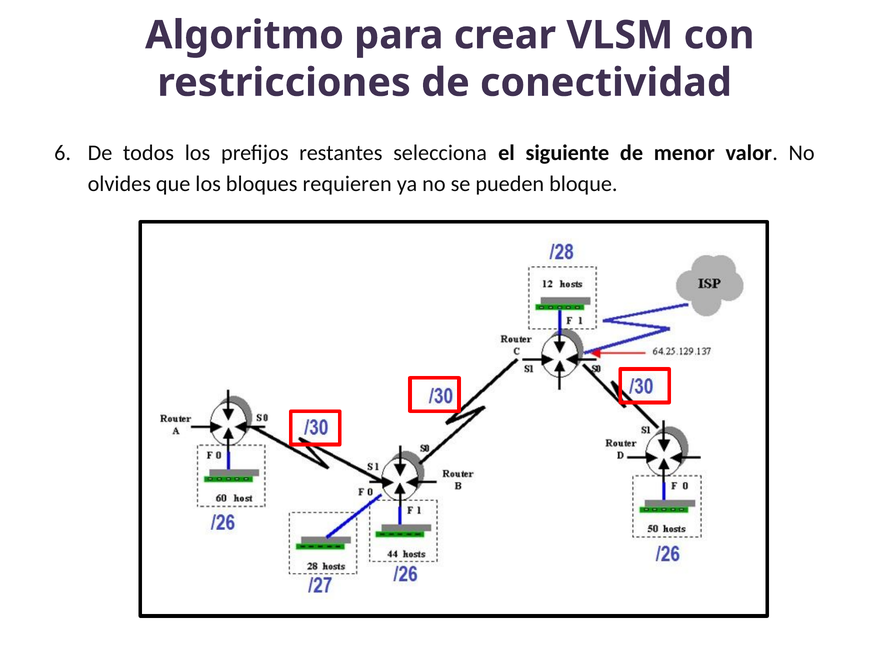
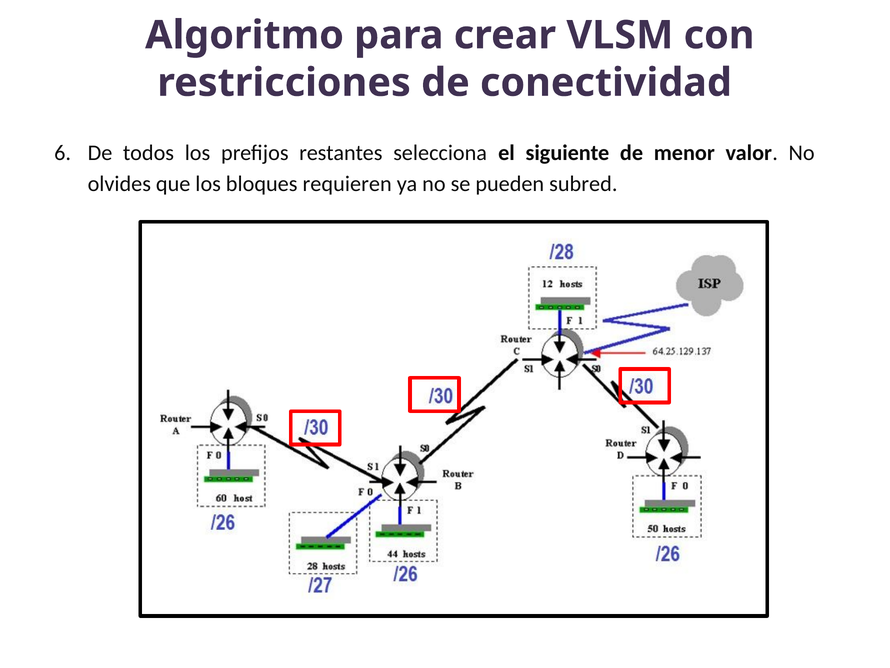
bloque: bloque -> subred (583, 184)
